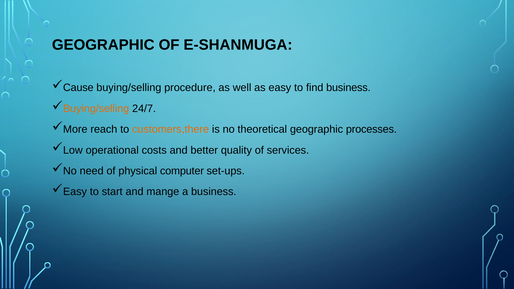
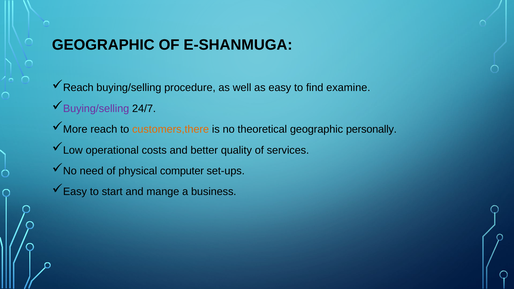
Cause: Cause -> Reach (78, 88)
find business: business -> examine (348, 88)
Buying/selling colour: orange -> purple (96, 109)
processes: processes -> personally (371, 129)
